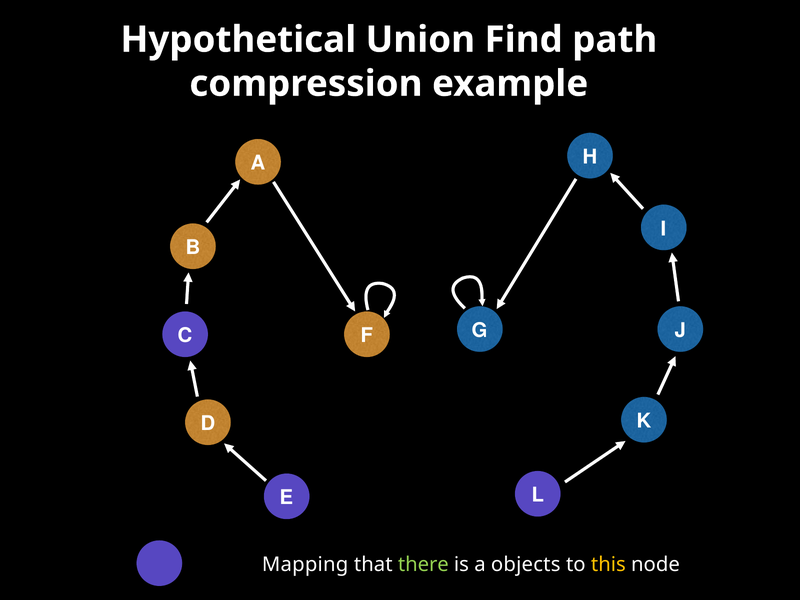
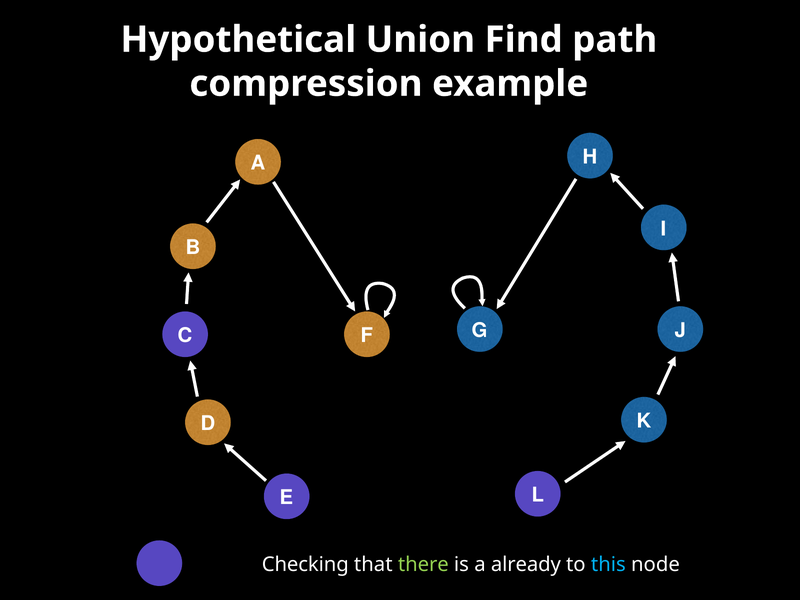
Mapping: Mapping -> Checking (305, 565)
objects: objects -> already (526, 565)
this colour: yellow -> light blue (608, 565)
